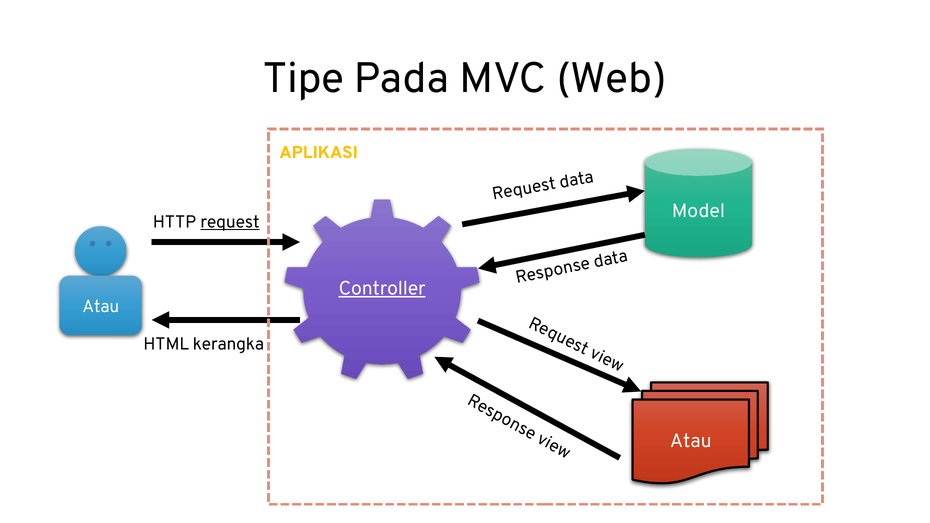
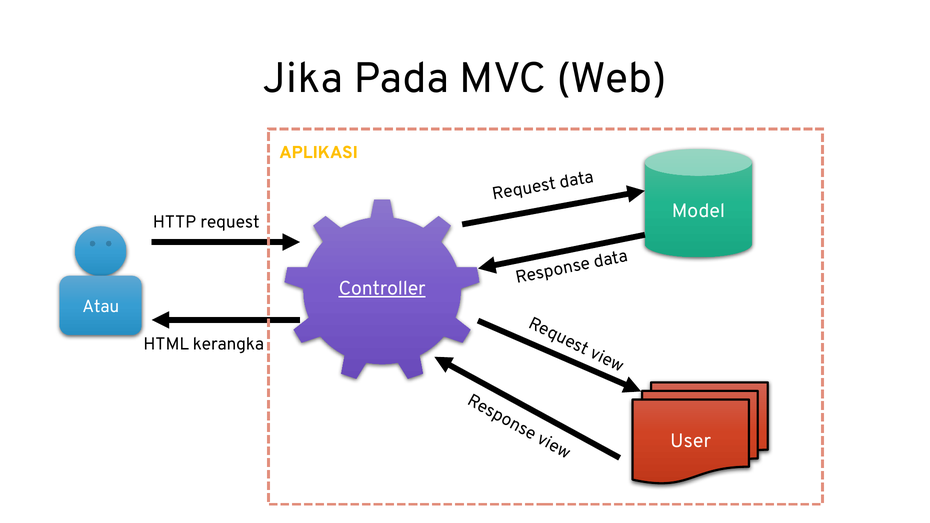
Tipe: Tipe -> Jika (303, 78)
request underline: present -> none (230, 222)
Atau: Atau -> User (691, 441)
